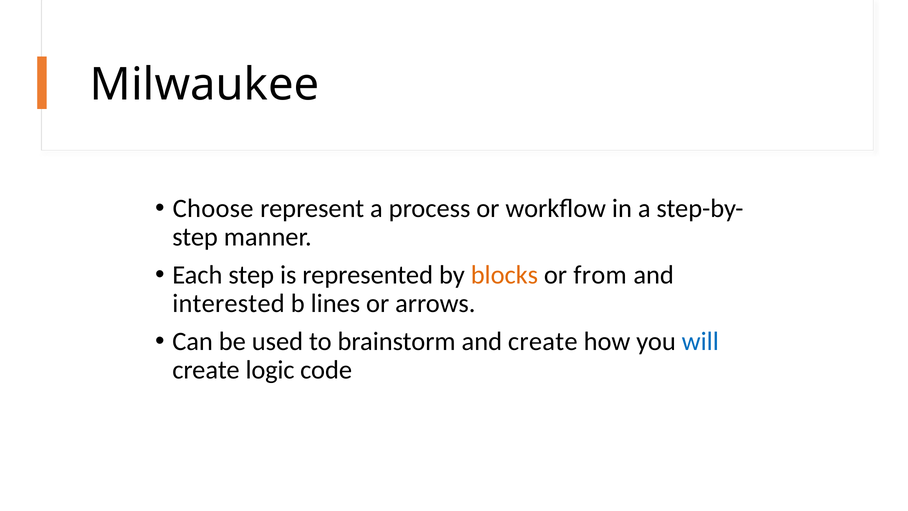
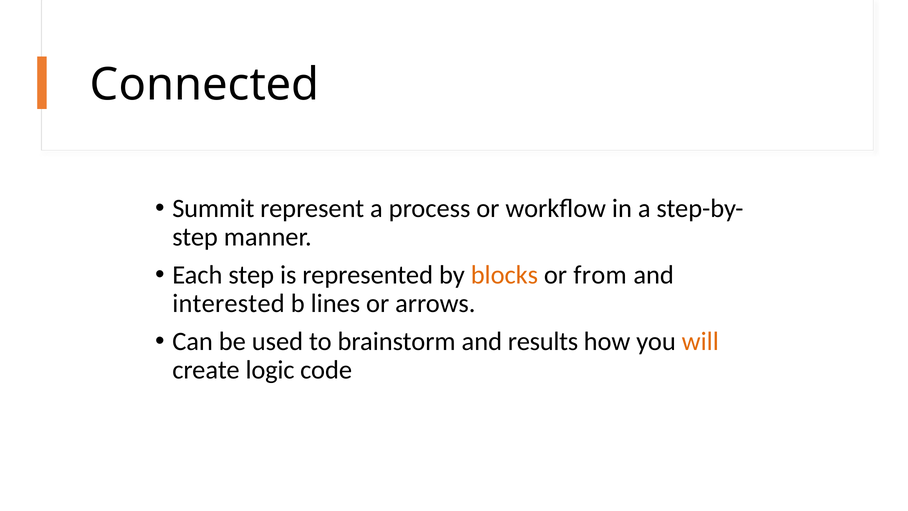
Milwaukee: Milwaukee -> Connected (205, 84)
Choose: Choose -> Summit (213, 208)
and create: create -> results (543, 341)
will colour: blue -> orange (700, 341)
